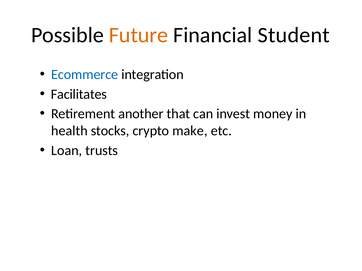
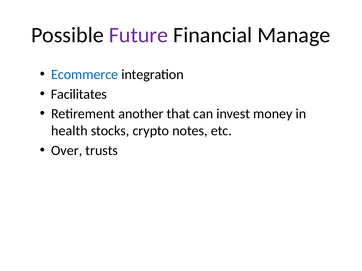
Future colour: orange -> purple (139, 35)
Student: Student -> Manage (294, 35)
make: make -> notes (190, 131)
Loan: Loan -> Over (67, 151)
